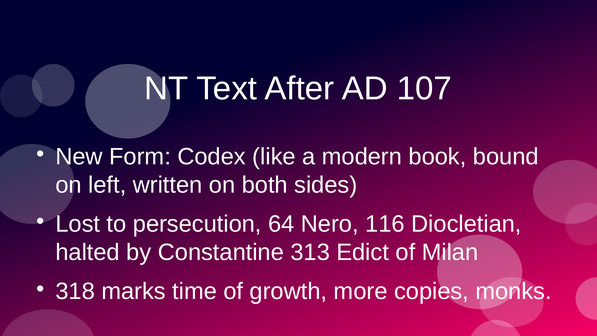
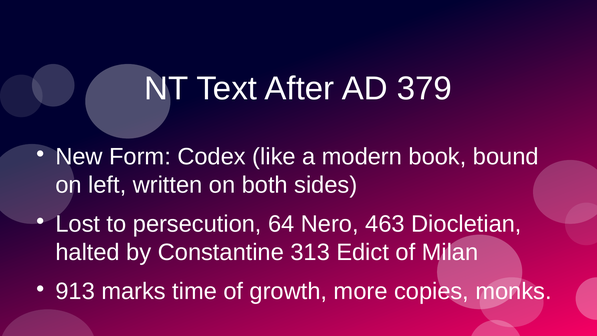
107: 107 -> 379 (424, 89)
116: 116 -> 463 (385, 224)
318: 318 -> 913 (75, 291)
